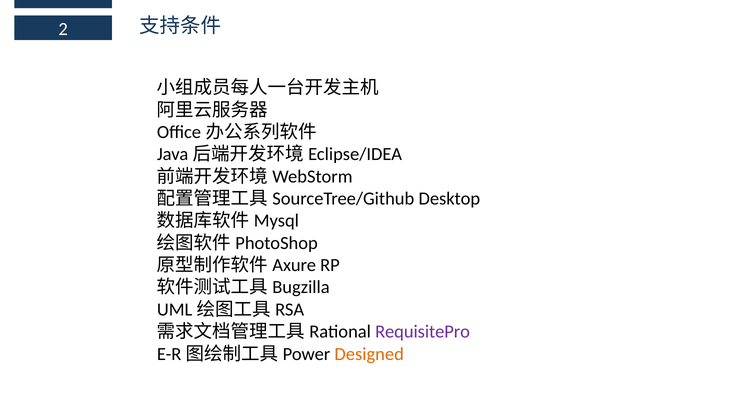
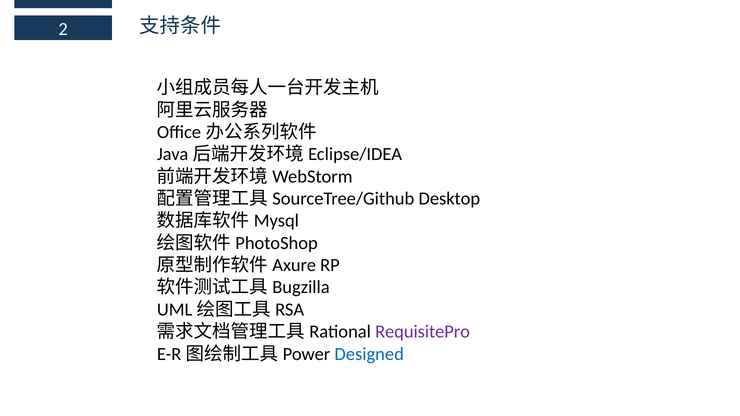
Designed colour: orange -> blue (369, 354)
